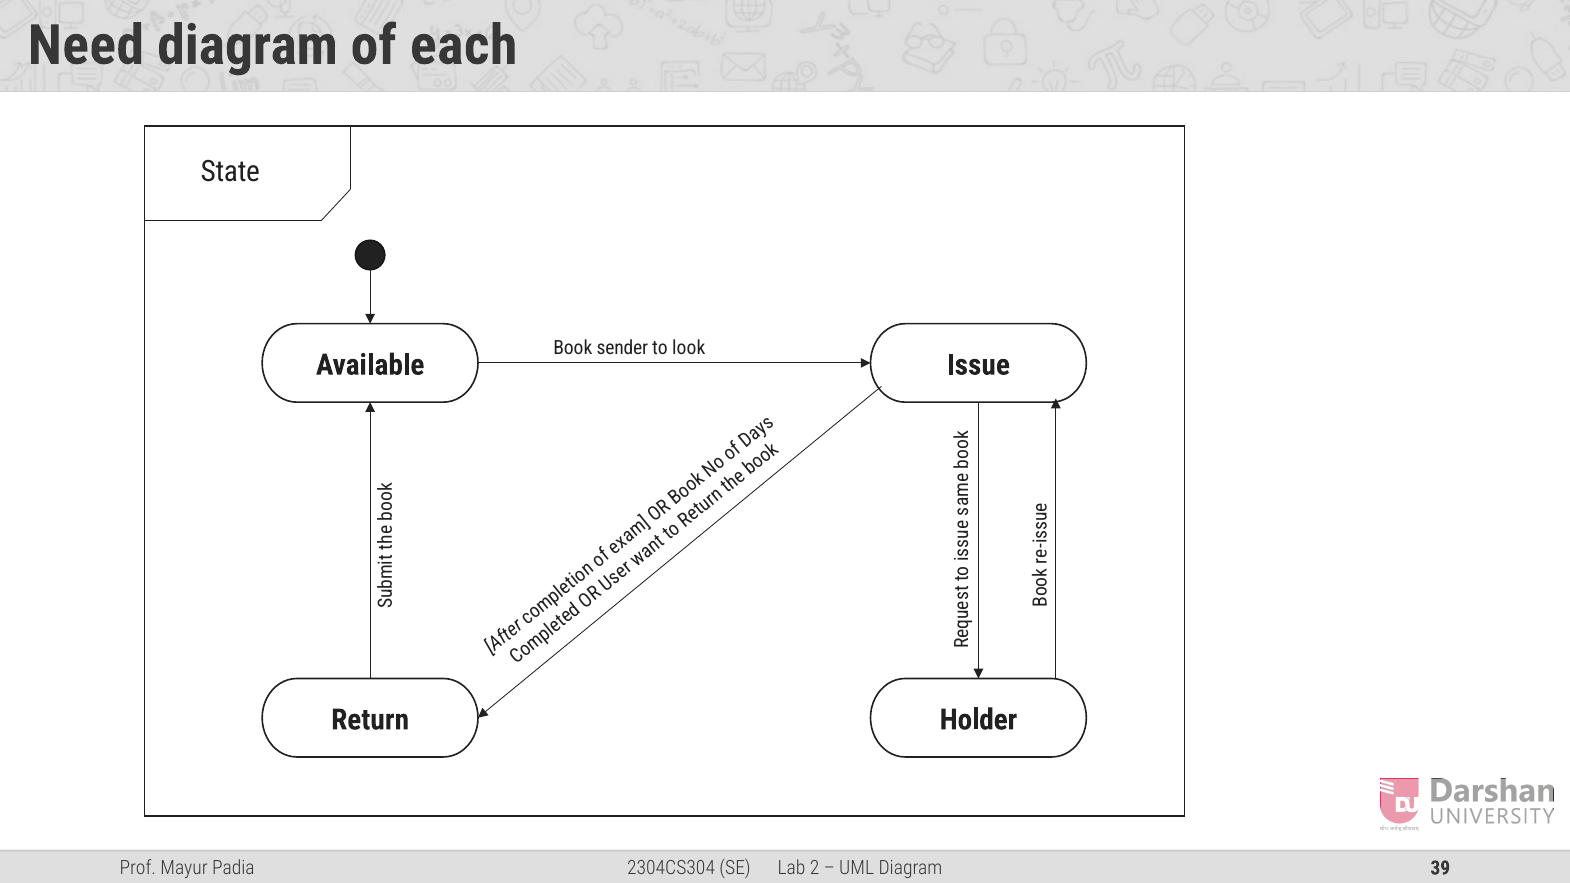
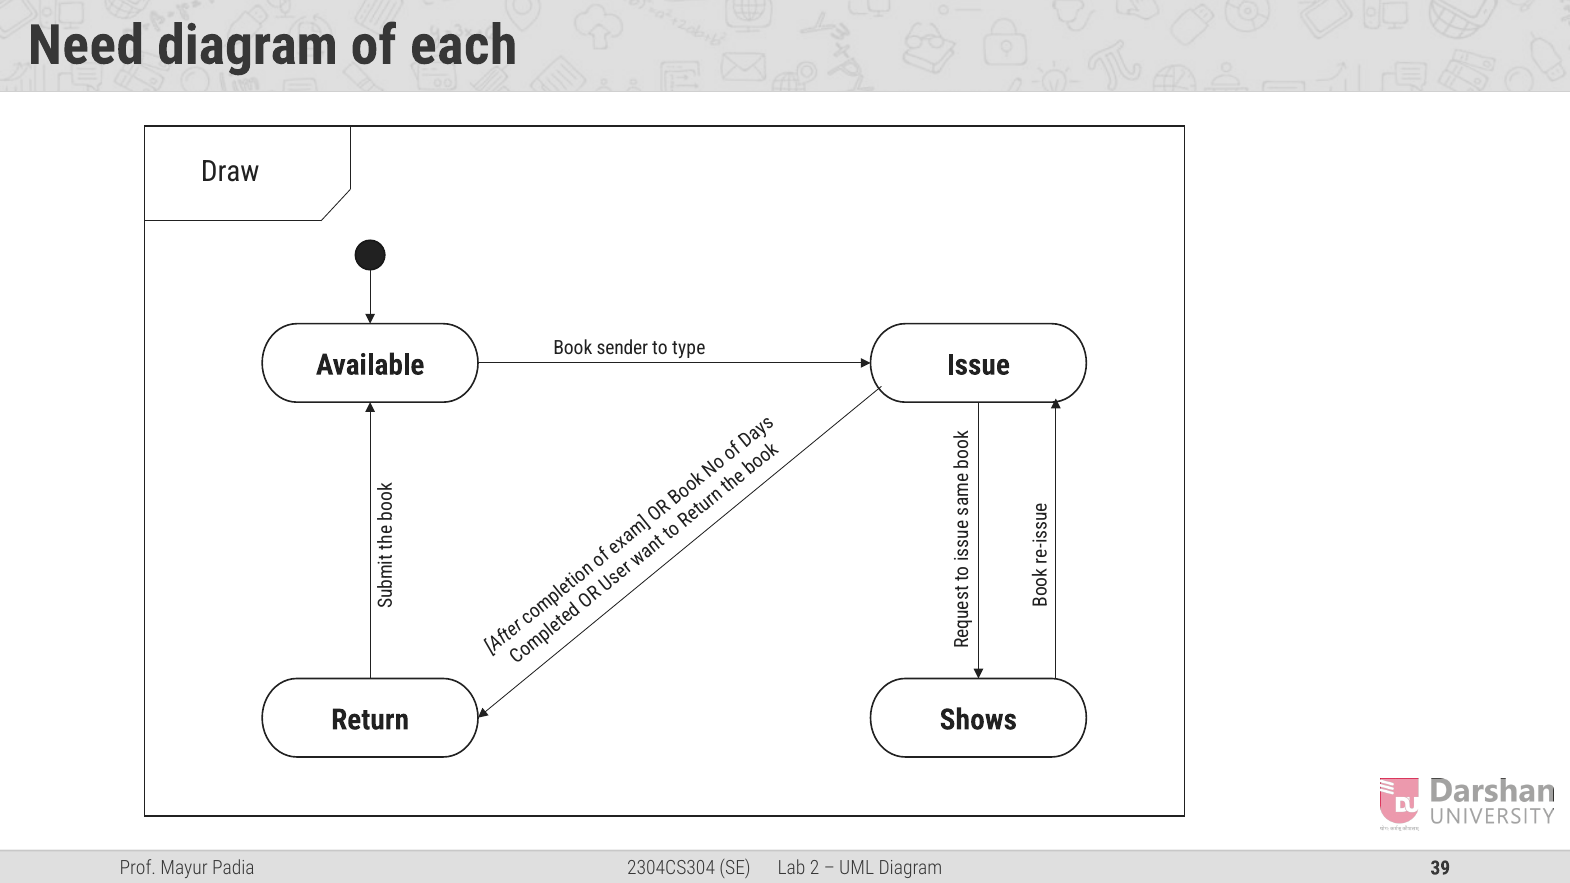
State: State -> Draw (230, 172)
look: look -> type (689, 348)
Holder: Holder -> Shows (978, 720)
